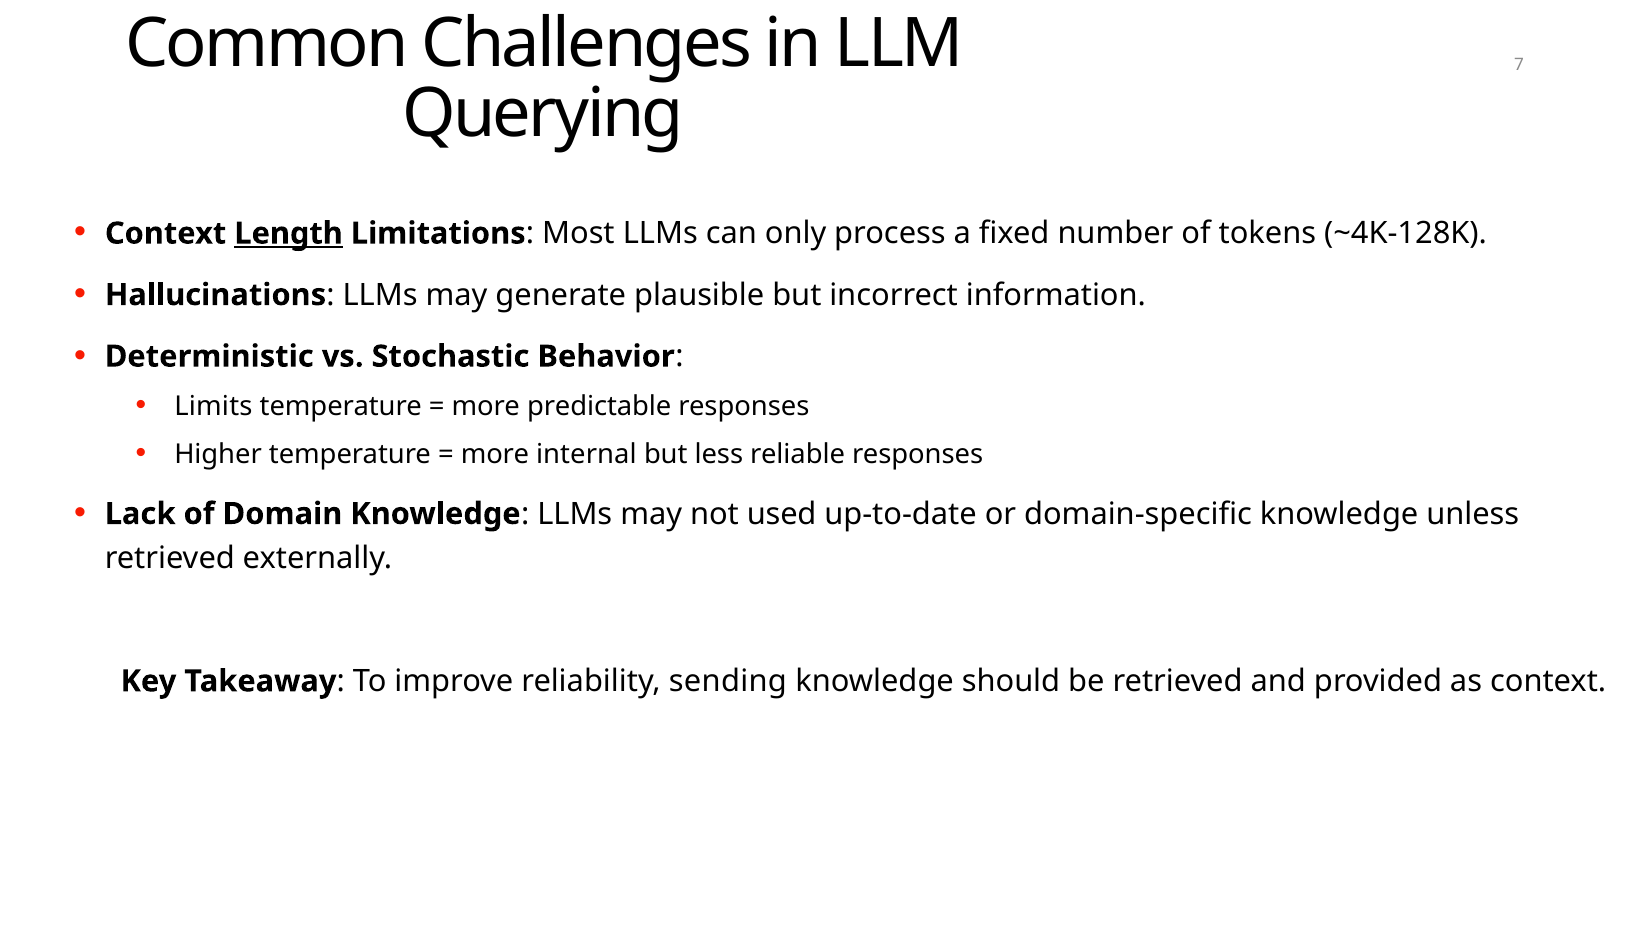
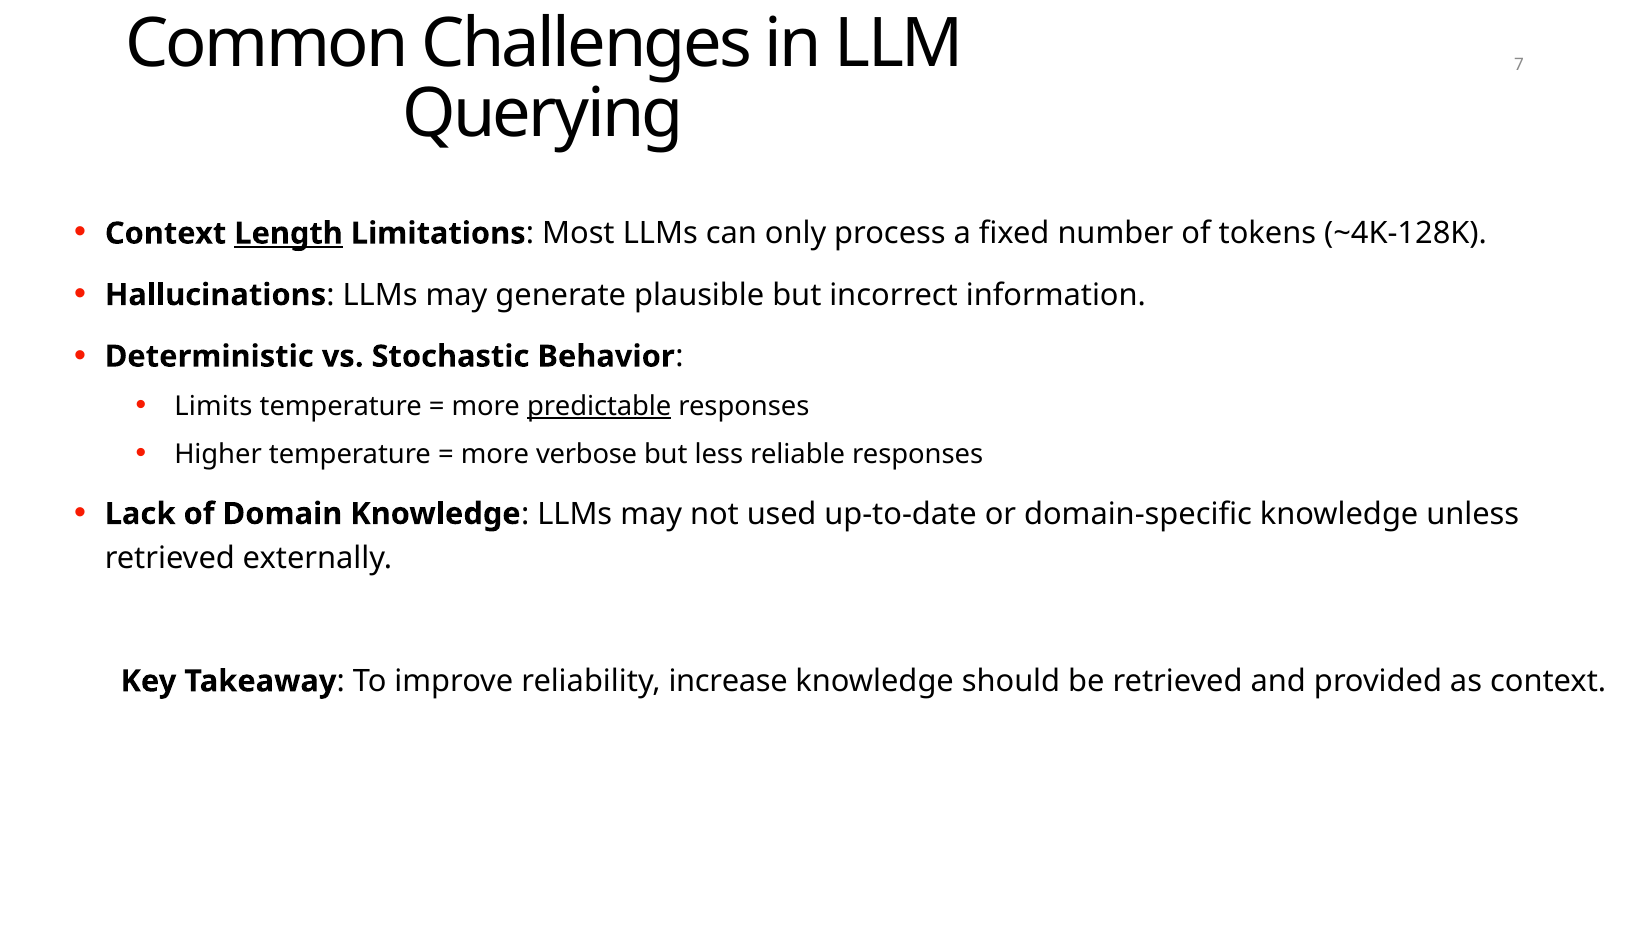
predictable underline: none -> present (599, 406)
internal: internal -> verbose (587, 454)
sending: sending -> increase (728, 681)
